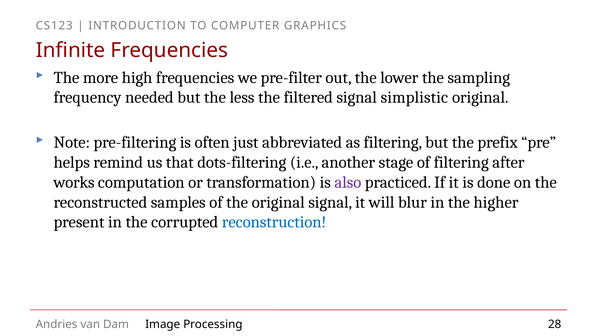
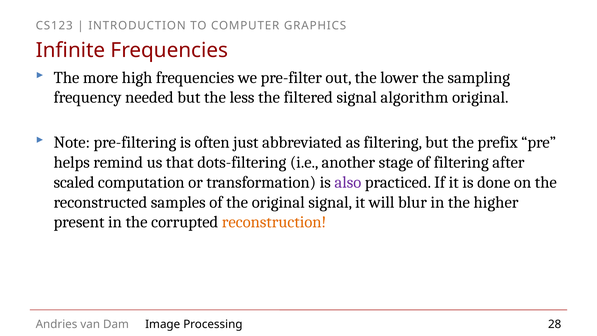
simplistic: simplistic -> algorithm (414, 97)
works: works -> scaled (74, 182)
reconstruction colour: blue -> orange (274, 222)
